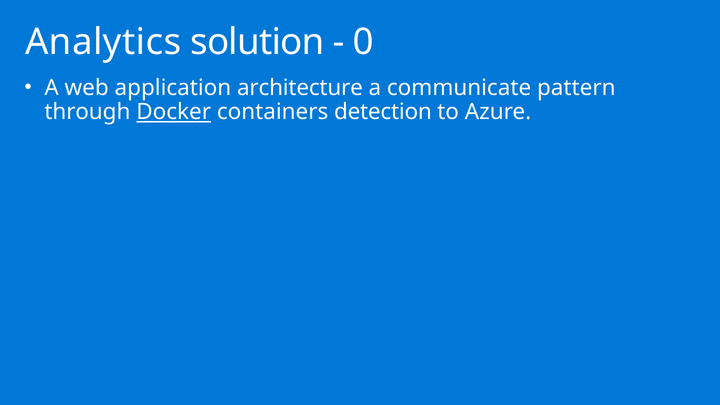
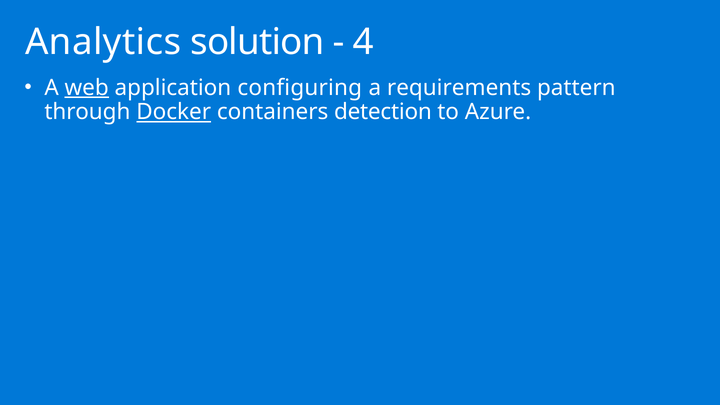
0: 0 -> 4 (363, 42)
web underline: none -> present (87, 88)
architecture: architecture -> configuring (300, 88)
communicate: communicate -> requirements (459, 88)
